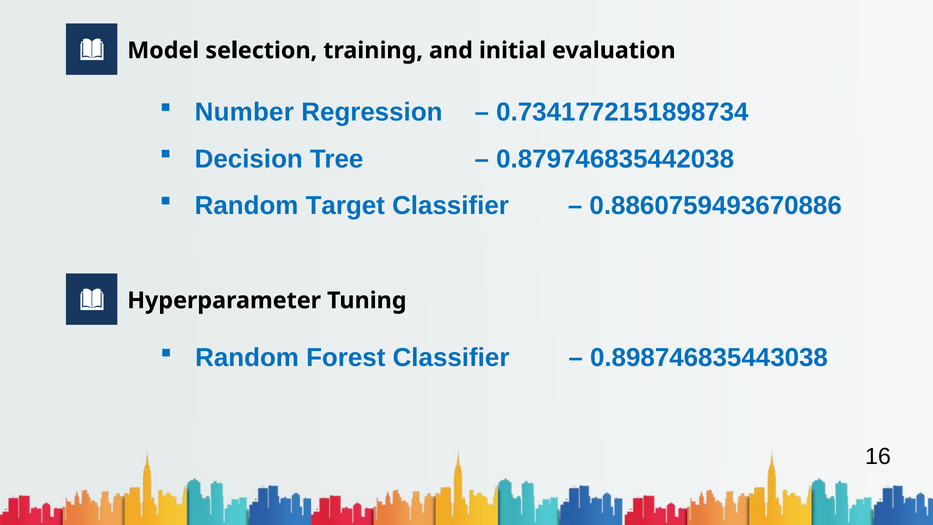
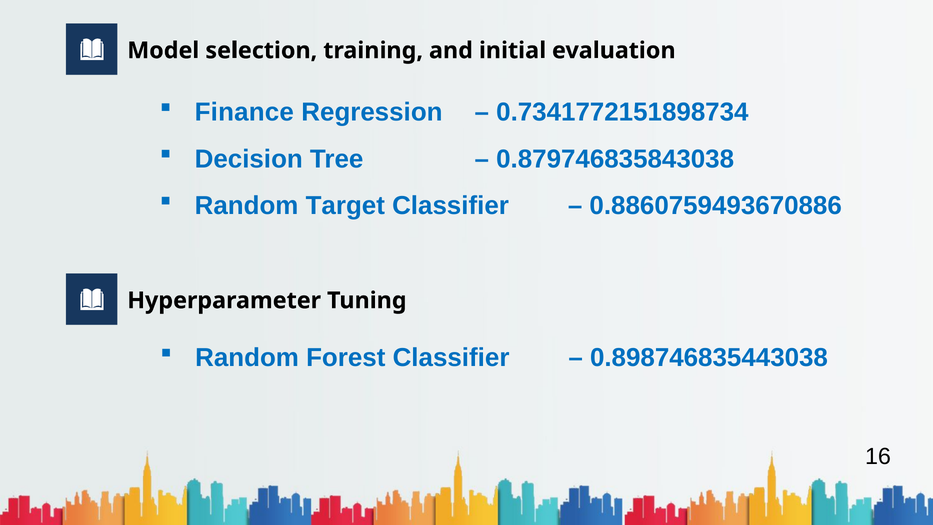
Number: Number -> Finance (244, 112)
0.879746835442038: 0.879746835442038 -> 0.879746835843038 (615, 159)
